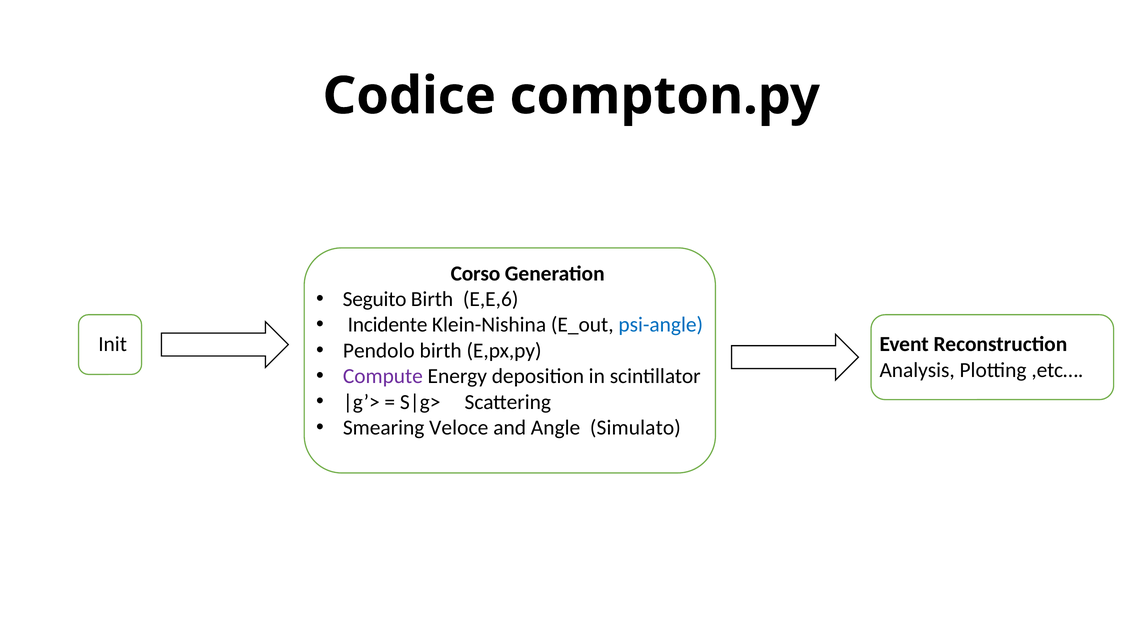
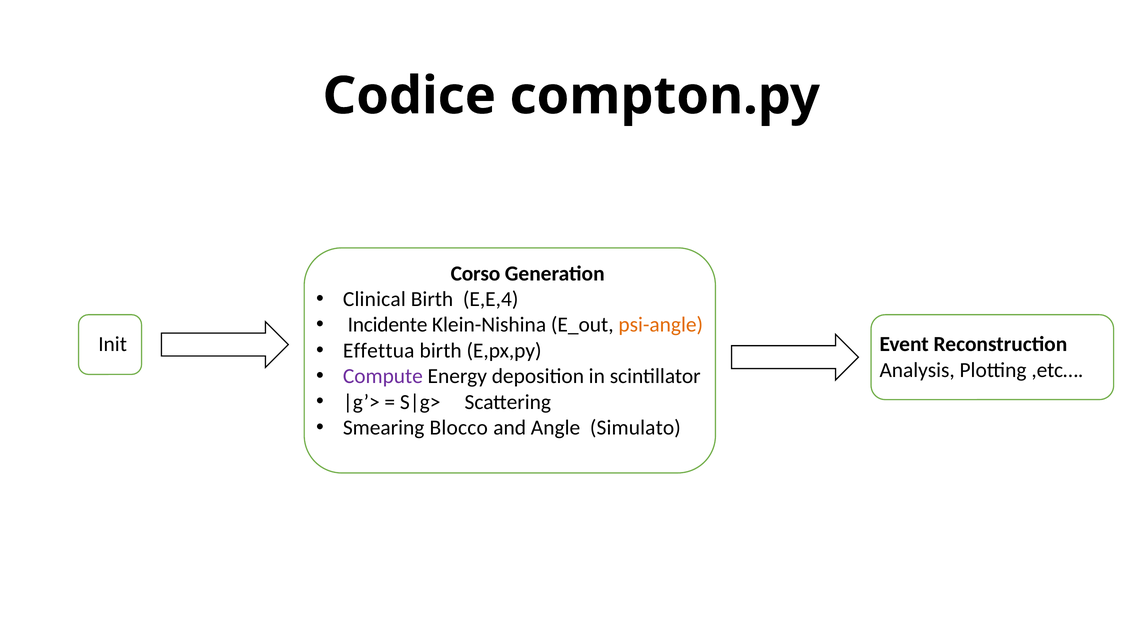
Seguito: Seguito -> Clinical (374, 299)
E,E,6: E,E,6 -> E,E,4 (491, 299)
psi-angle colour: blue -> orange (661, 325)
Pendolo: Pendolo -> Effettua (379, 351)
Veloce: Veloce -> Blocco (459, 428)
